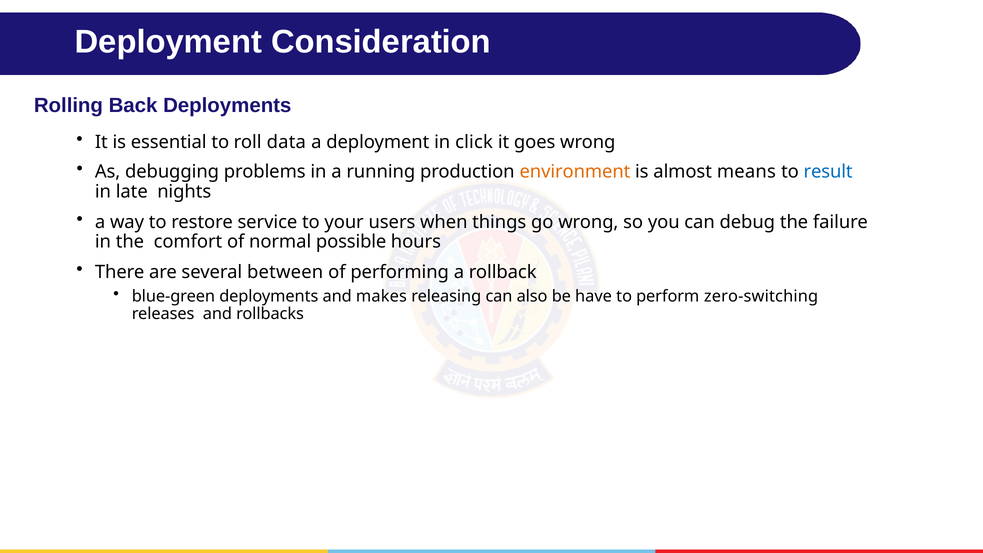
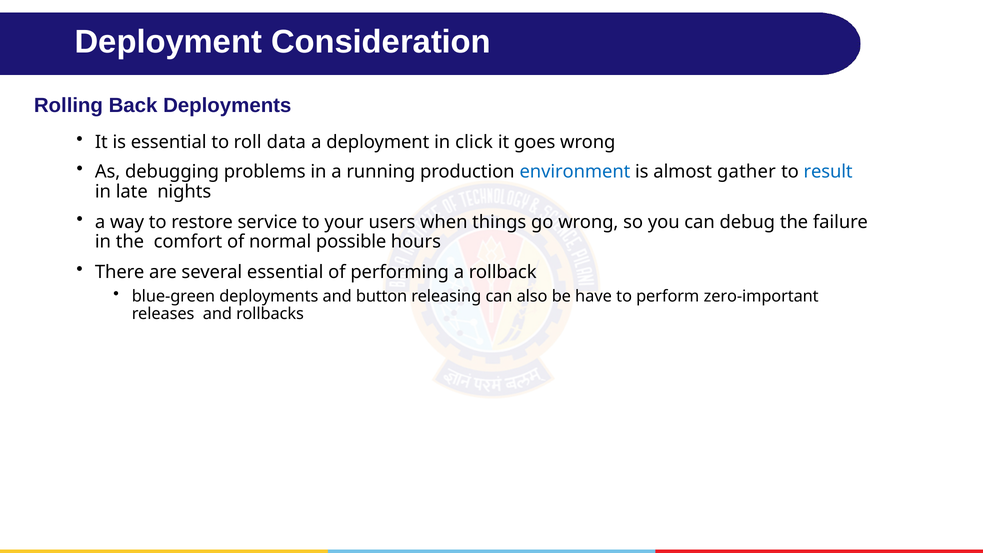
environment colour: orange -> blue (575, 172)
means: means -> gather (746, 172)
several between: between -> essential (285, 272)
makes: makes -> button (382, 296)
zero-switching: zero-switching -> zero-important (761, 296)
